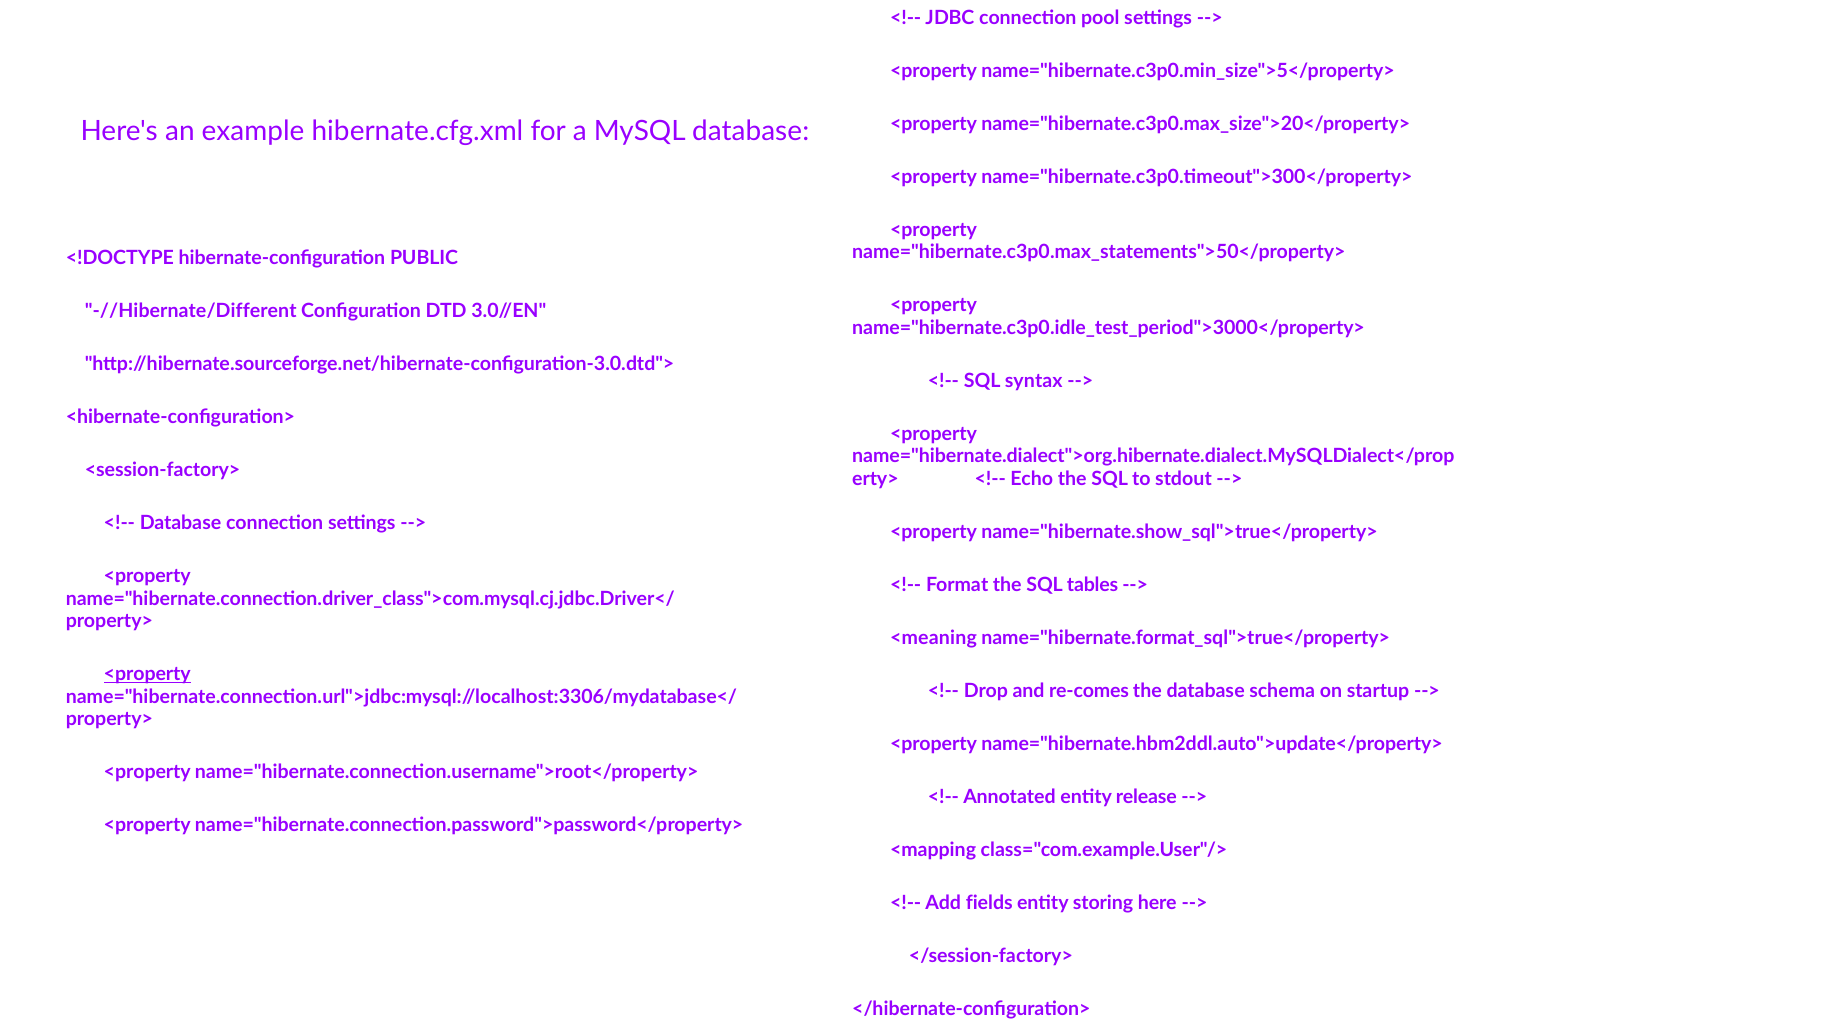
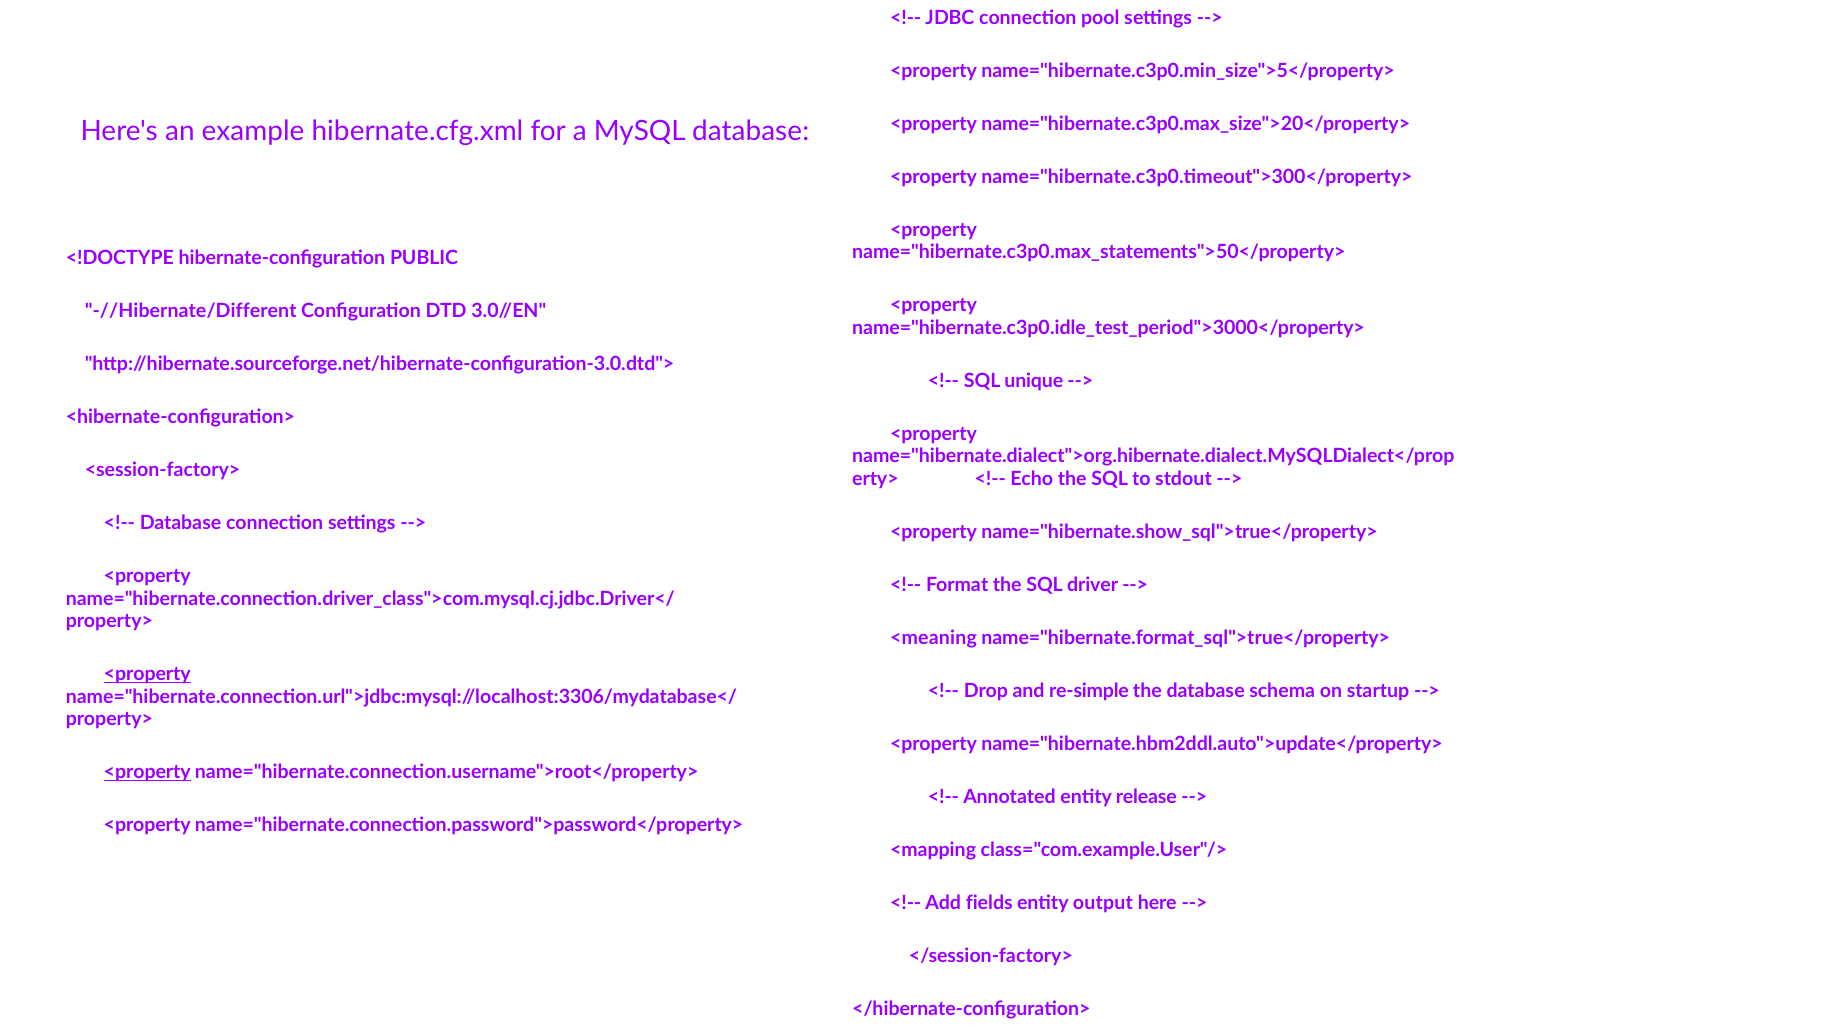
syntax: syntax -> unique (1034, 381)
tables: tables -> driver (1093, 584)
re-comes: re-comes -> re-simple (1089, 690)
<property underline: none -> present (147, 772)
storing: storing -> output (1103, 902)
